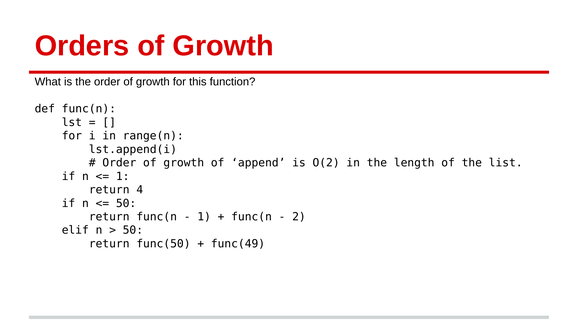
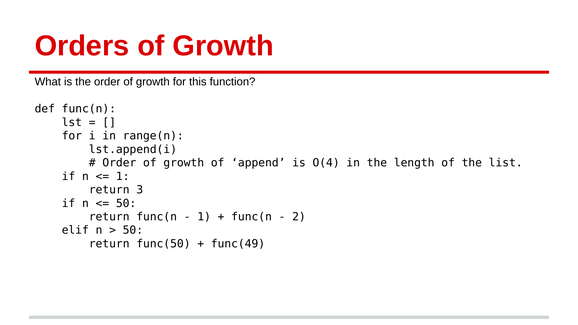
O(2: O(2 -> O(4 (326, 163)
4: 4 -> 3 (140, 190)
